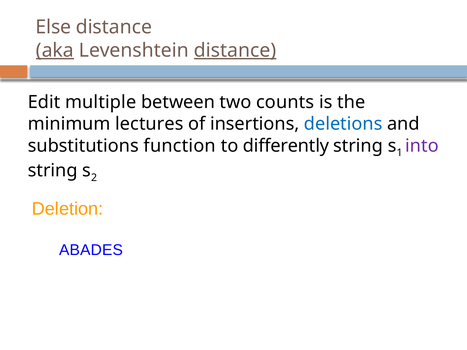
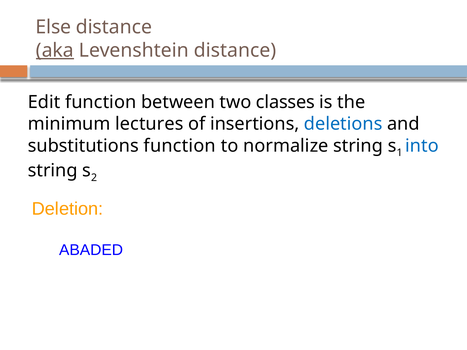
distance underline: present -> none (235, 50)
Edit multiple: multiple -> function (101, 102)
counts: counts -> classes (285, 102)
differently: differently -> normalize (286, 146)
into colour: purple -> blue (422, 146)
ABADES: ABADES -> ABADED (91, 250)
